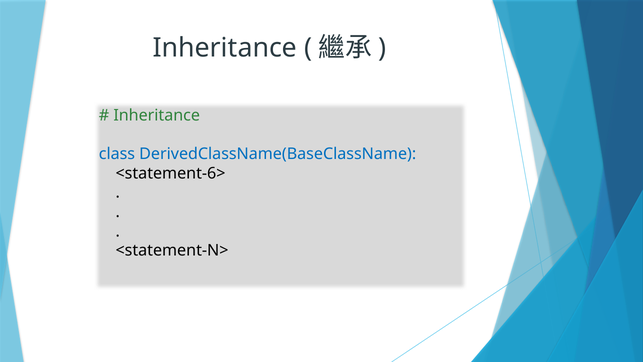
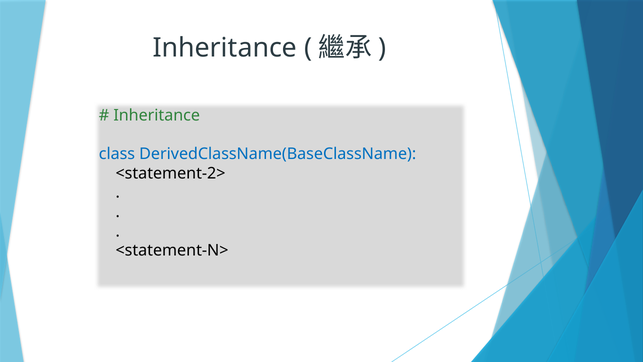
<statement-6>: <statement-6> -> <statement-2> (171, 173)
